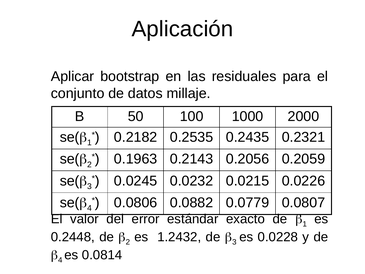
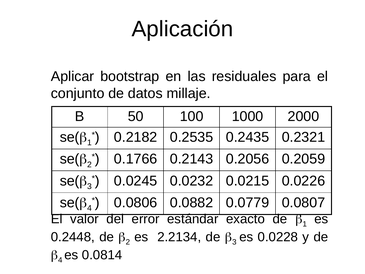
0.1963: 0.1963 -> 0.1766 (136, 159)
1.2432: 1.2432 -> 2.2134 (179, 237)
